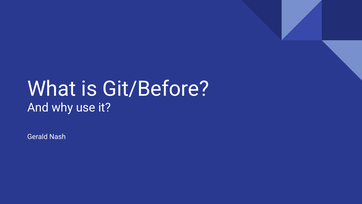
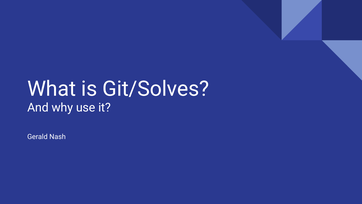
Git/Before: Git/Before -> Git/Solves (156, 89)
